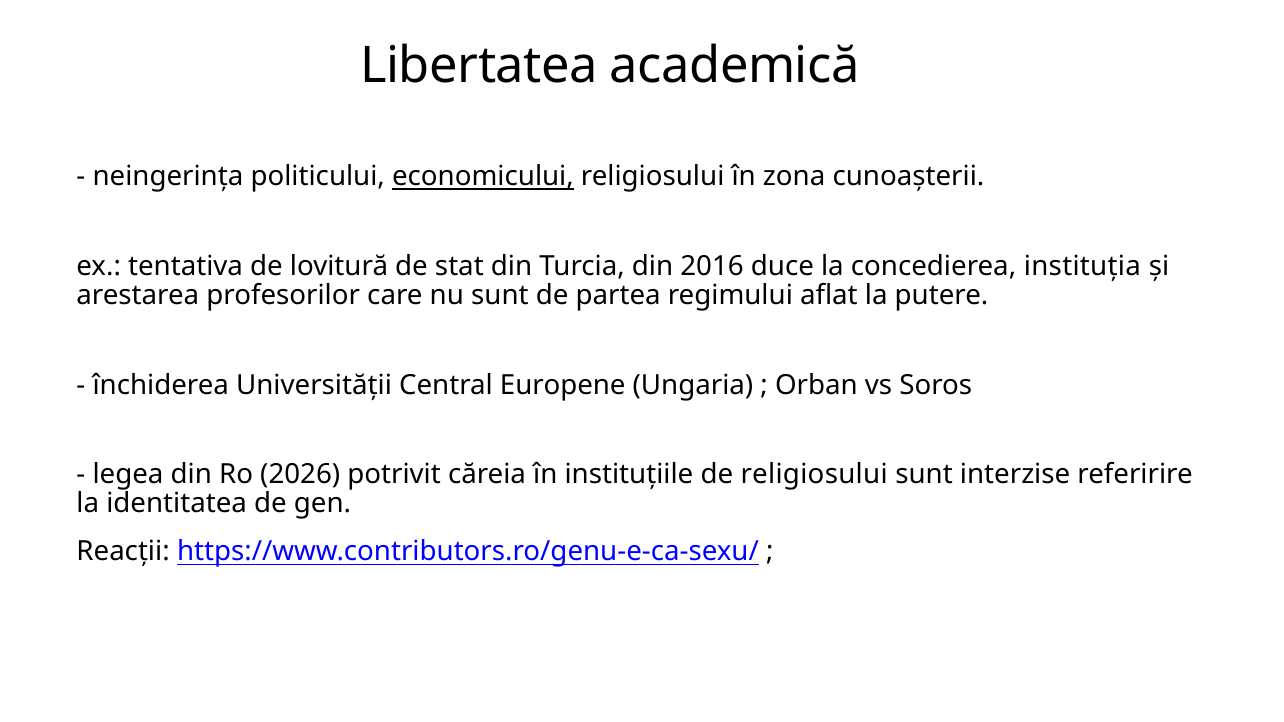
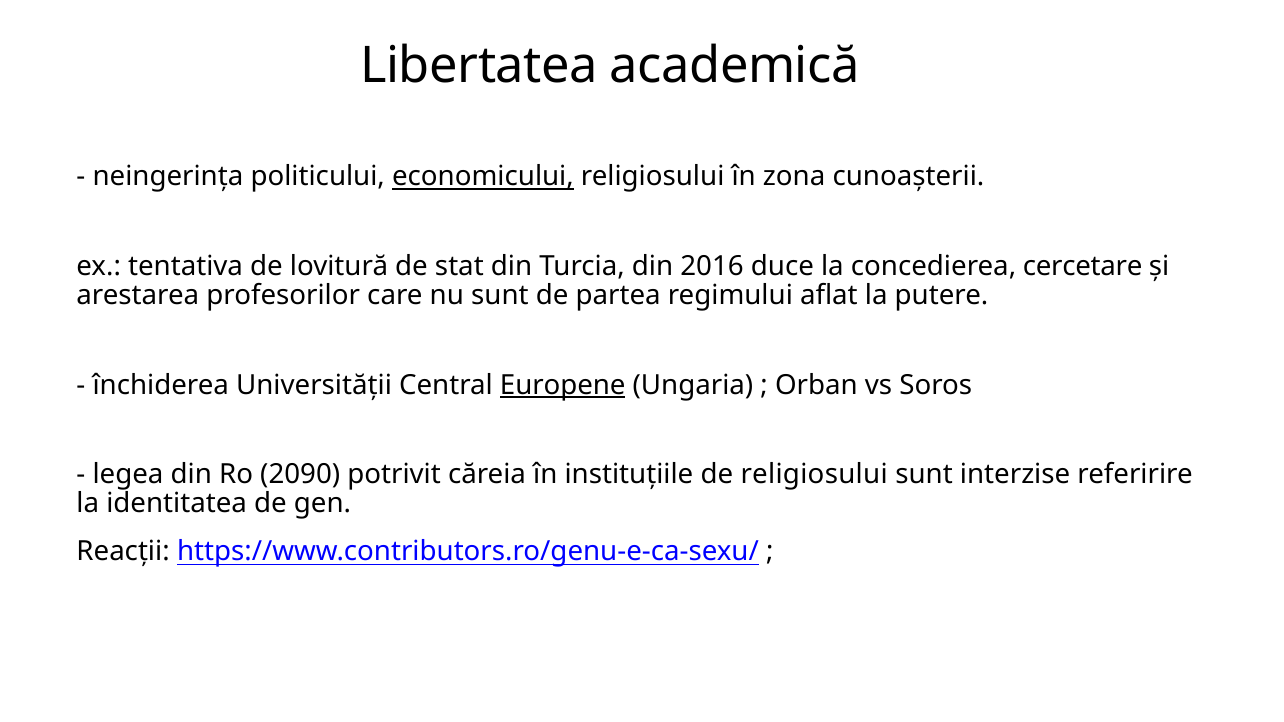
instituția: instituția -> cercetare (1083, 266)
Europene underline: none -> present (563, 385)
2026: 2026 -> 2090 (300, 474)
